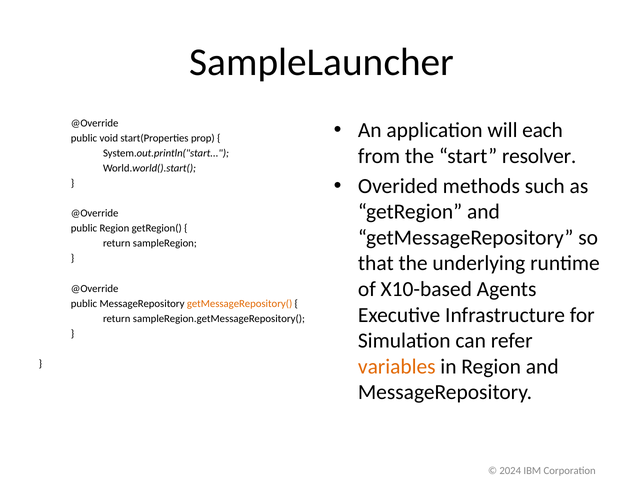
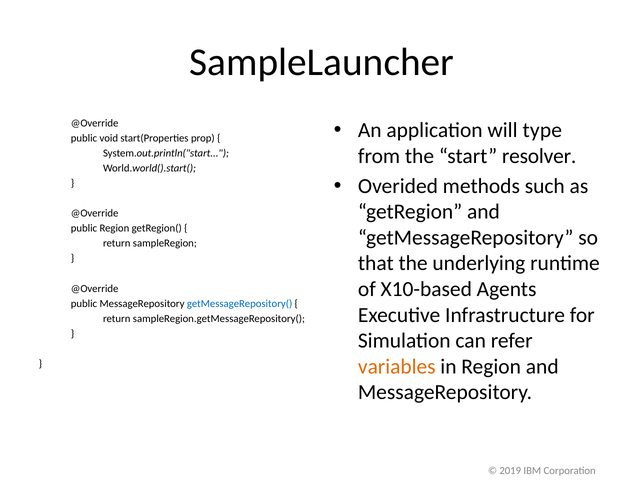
each: each -> type (542, 130)
getMessageRepository( colour: orange -> blue (240, 304)
2024: 2024 -> 2019 (510, 471)
